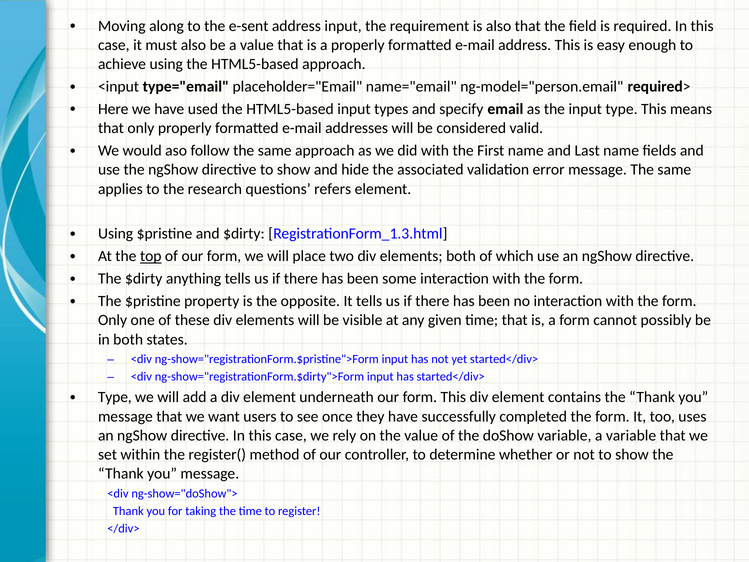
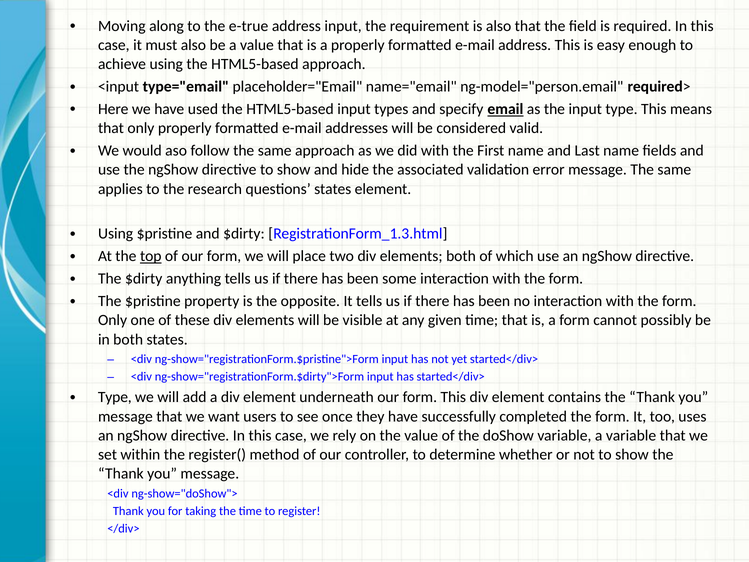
e-sent: e-sent -> e-true (249, 26)
email underline: none -> present (505, 109)
questions refers: refers -> states (333, 189)
